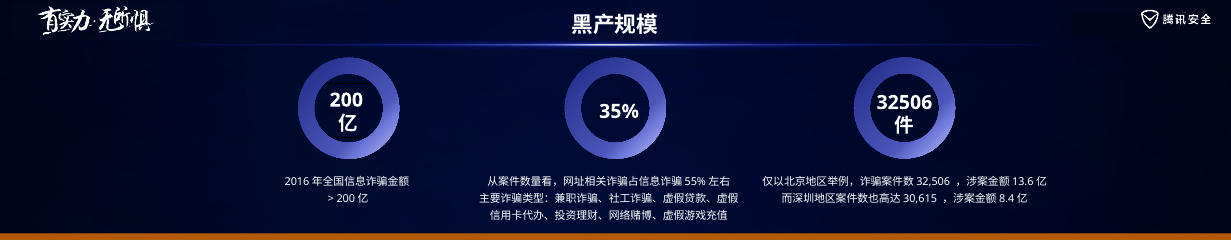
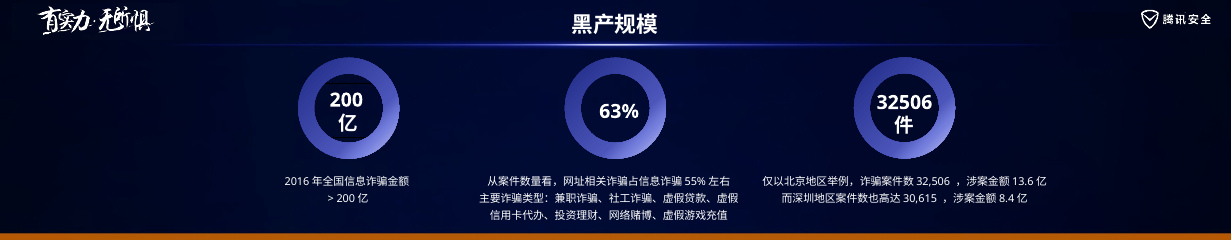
35%: 35% -> 63% (619, 111)
